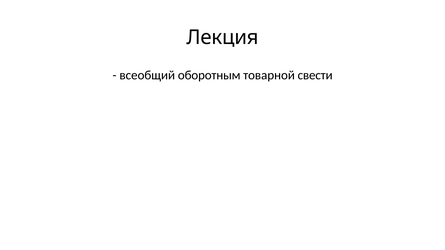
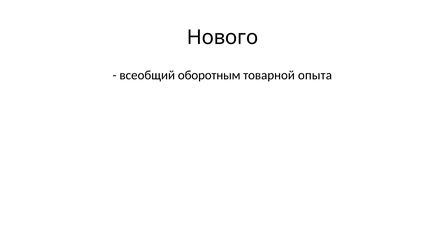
Лекция: Лекция -> Нового (223, 37)
свести: свести -> опыта (315, 75)
